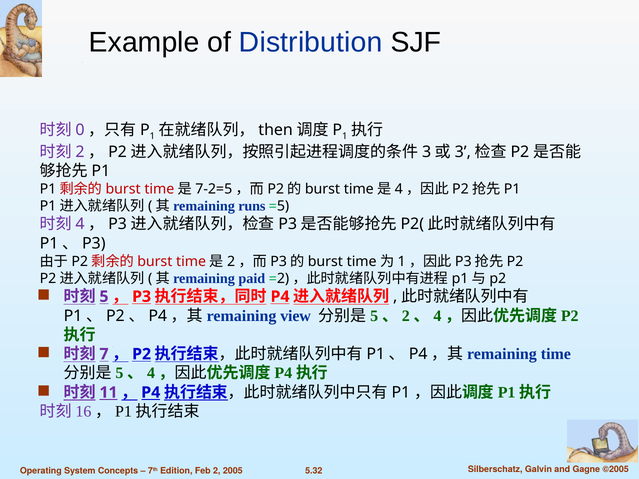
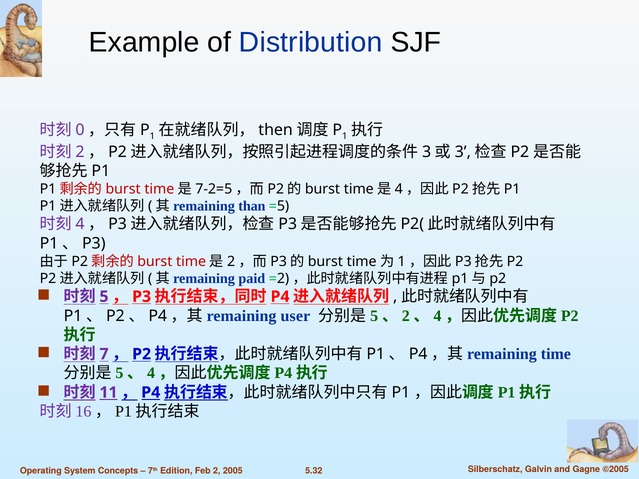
runs: runs -> than (252, 206)
view: view -> user (295, 316)
